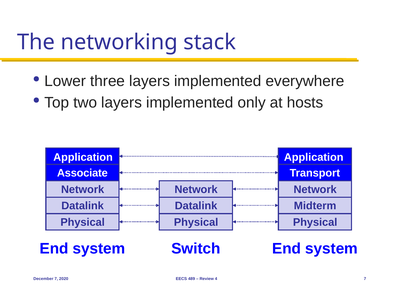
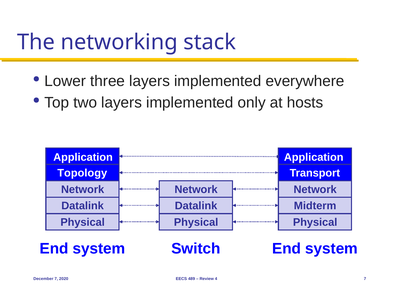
Associate: Associate -> Topology (82, 173)
